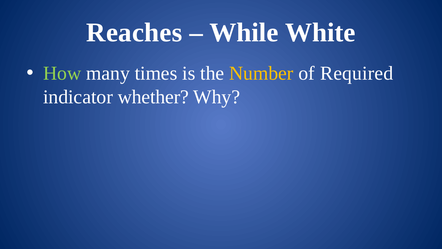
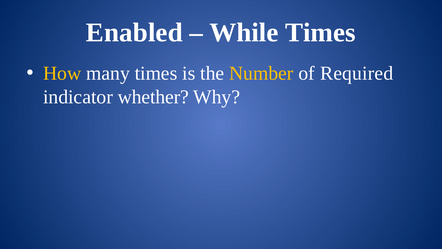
Reaches: Reaches -> Enabled (134, 33)
While White: White -> Times (320, 33)
How colour: light green -> yellow (62, 73)
